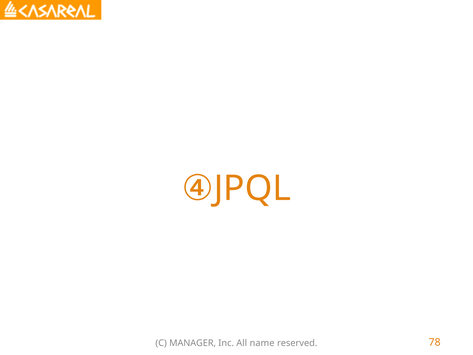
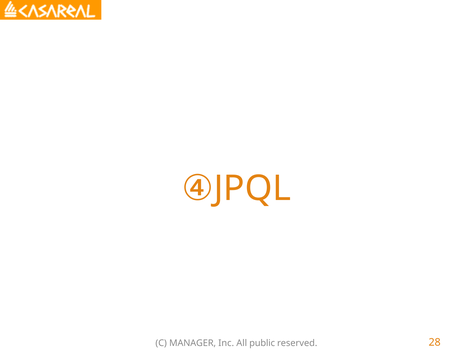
name: name -> public (262, 343)
78: 78 -> 28 (435, 342)
